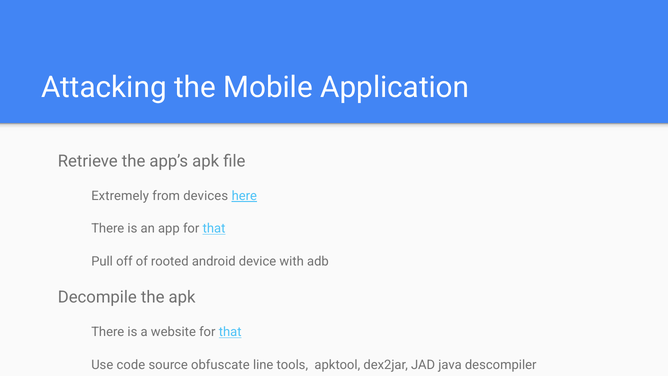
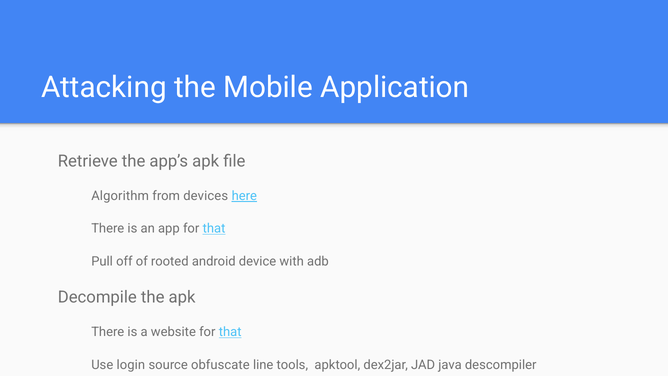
Extremely: Extremely -> Algorithm (120, 196)
Use code: code -> login (131, 365)
